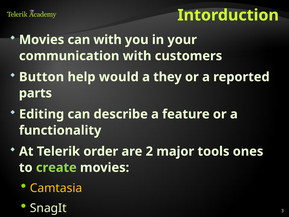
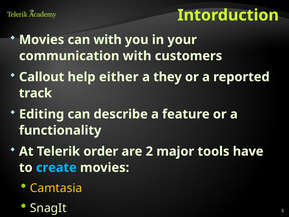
Button: Button -> Callout (42, 77)
would: would -> either (119, 77)
parts: parts -> track (35, 93)
ones: ones -> have (248, 151)
create colour: light green -> light blue (56, 167)
